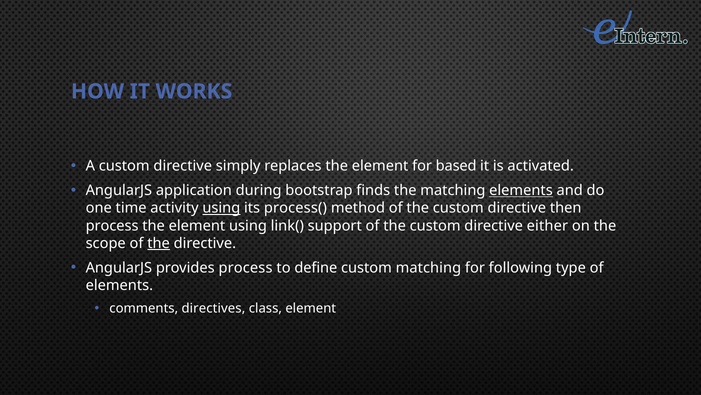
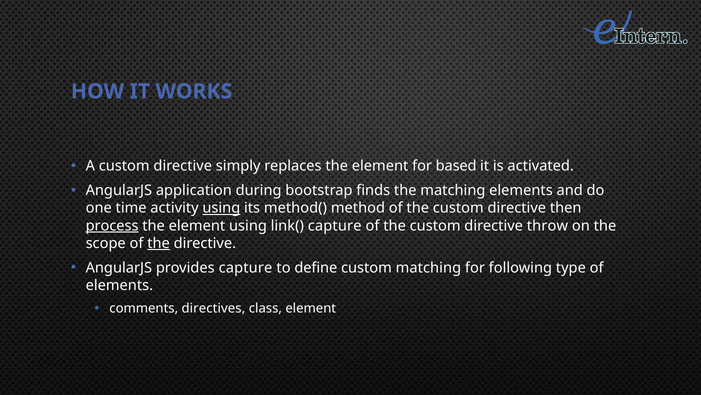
elements underline: present -> none (521, 190)
process(: process( -> method( (295, 208)
process underline: none -> present (112, 225)
link( support: support -> capture (335, 225)
either: either -> throw (547, 225)
provides process: process -> capture (246, 267)
